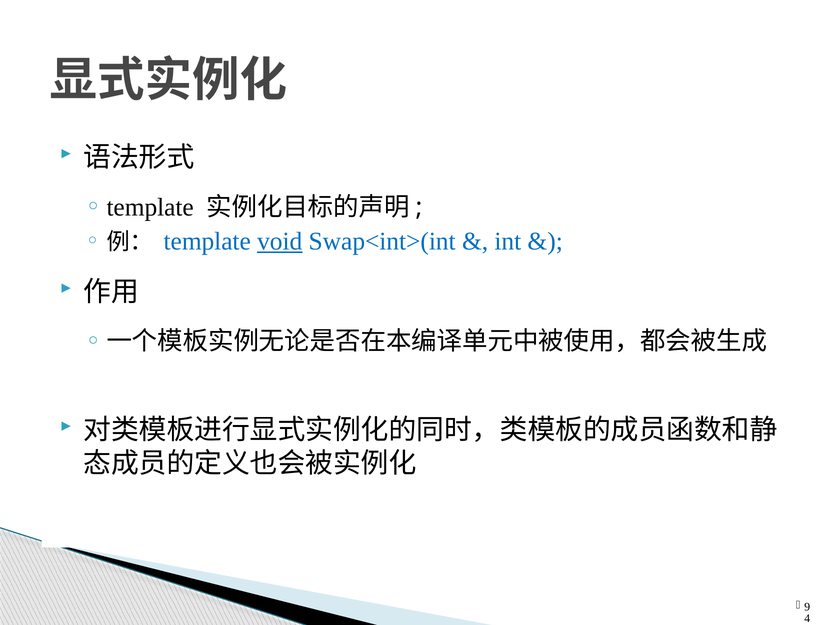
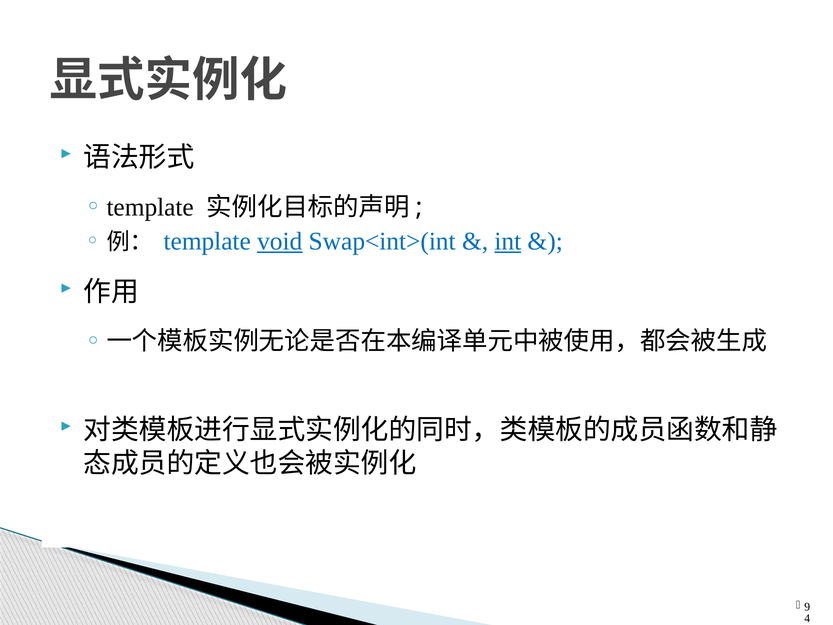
int underline: none -> present (508, 241)
